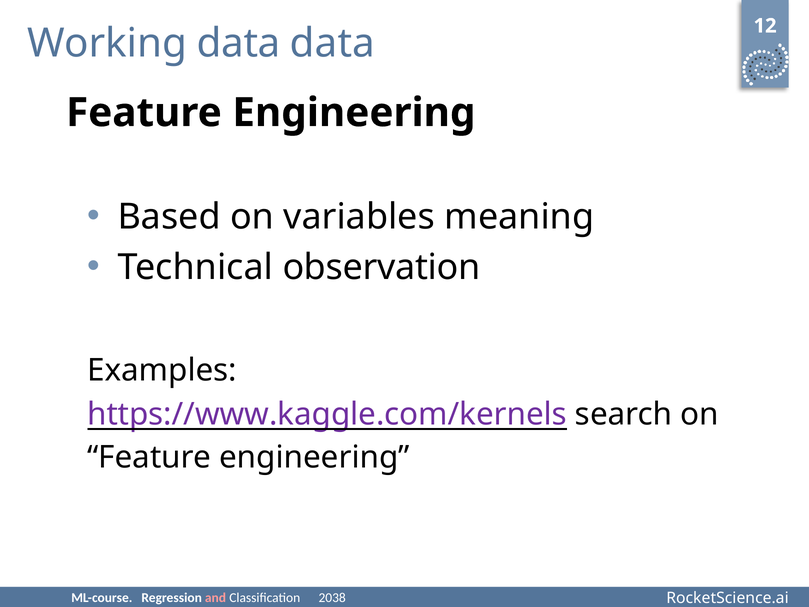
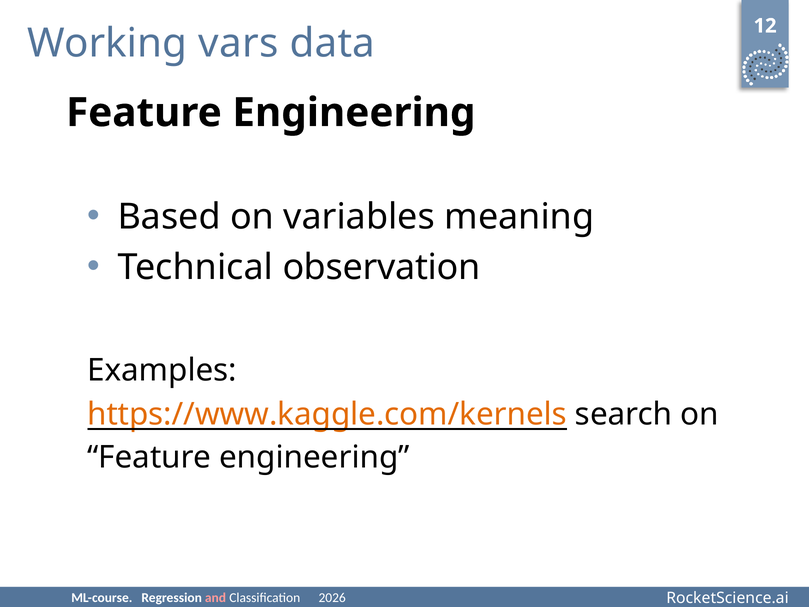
Working data: data -> vars (238, 43)
https://www.kaggle.com/kernels colour: purple -> orange (327, 414)
2038: 2038 -> 2026 (332, 598)
